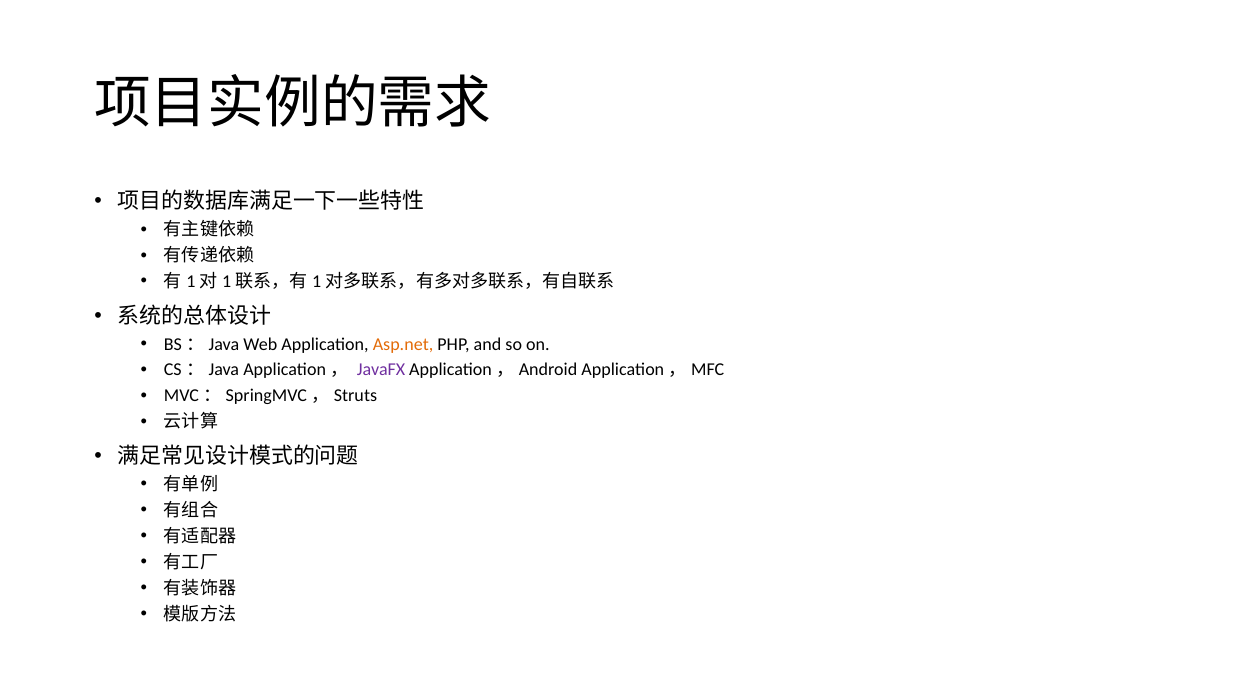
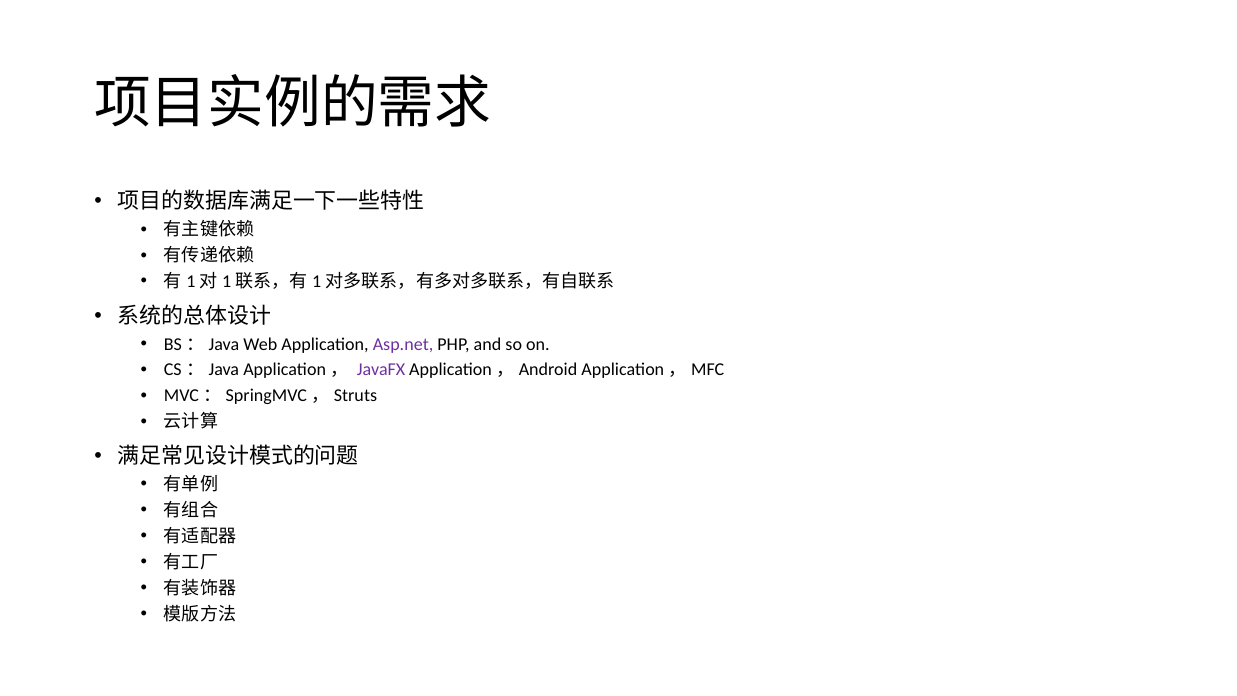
Asp.net colour: orange -> purple (403, 344)
